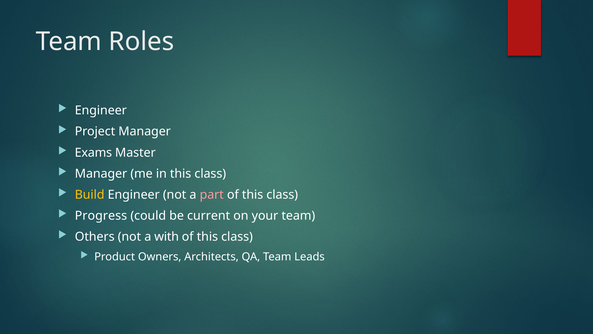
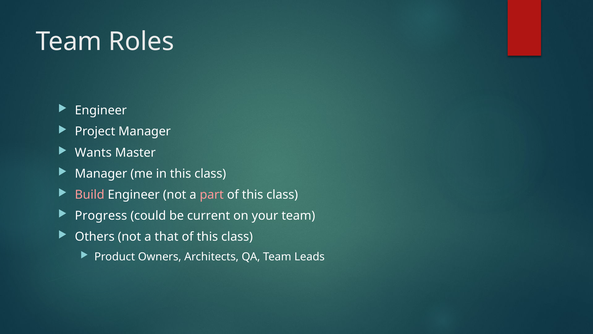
Exams: Exams -> Wants (93, 152)
Build colour: yellow -> pink (90, 194)
with: with -> that (167, 236)
